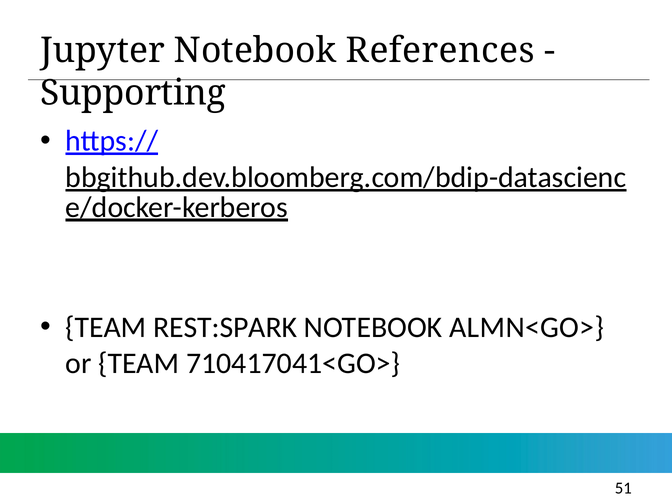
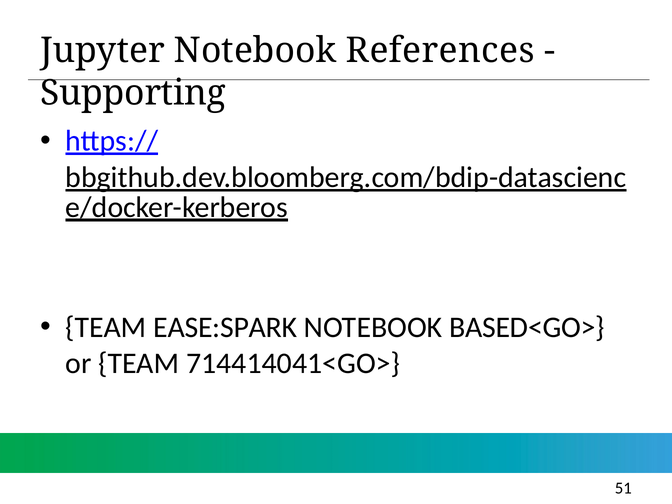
REST:SPARK: REST:SPARK -> EASE:SPARK (225, 327)
ALMN<GO>: ALMN<GO> -> BASED<GO> (527, 327)
710417041<GO>: 710417041<GO> -> 714414041<GO> (293, 363)
